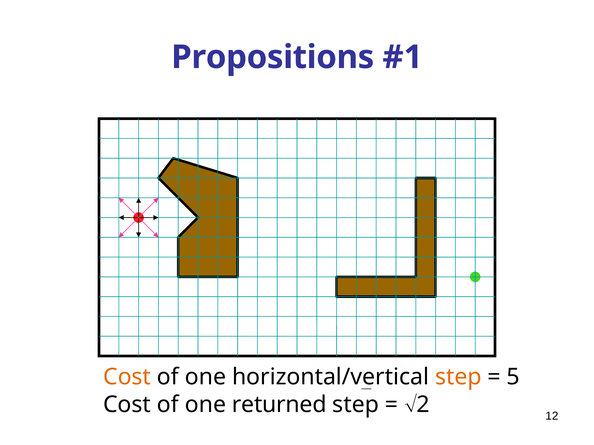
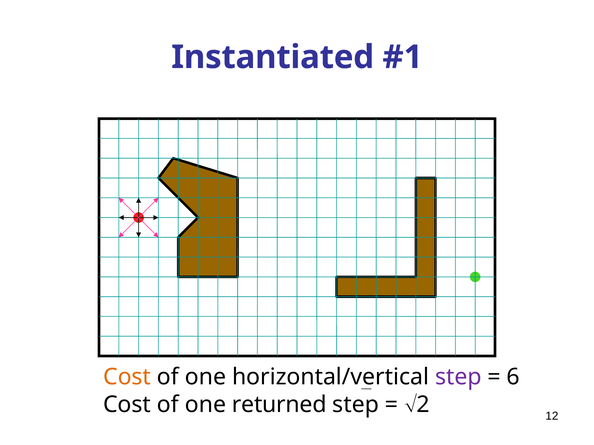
Propositions: Propositions -> Instantiated (273, 57)
step colour: orange -> purple (458, 377)
5: 5 -> 6 (513, 377)
